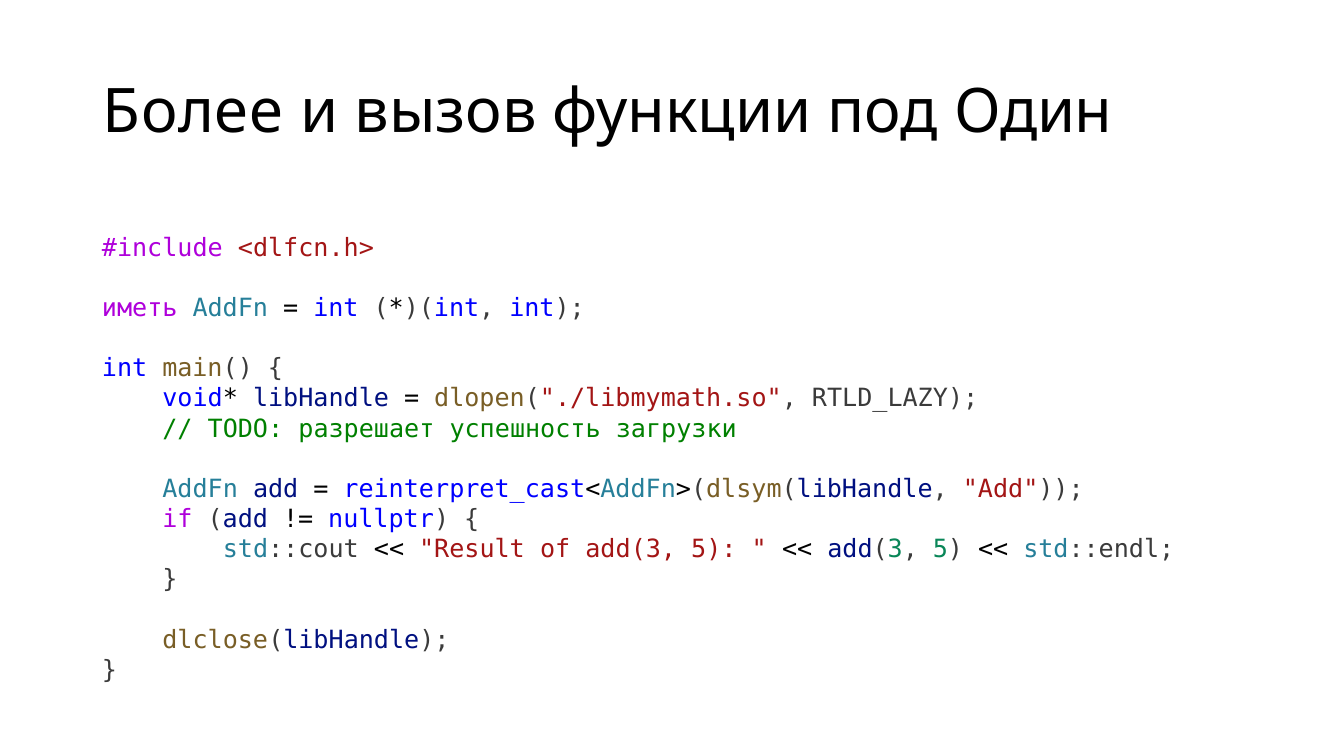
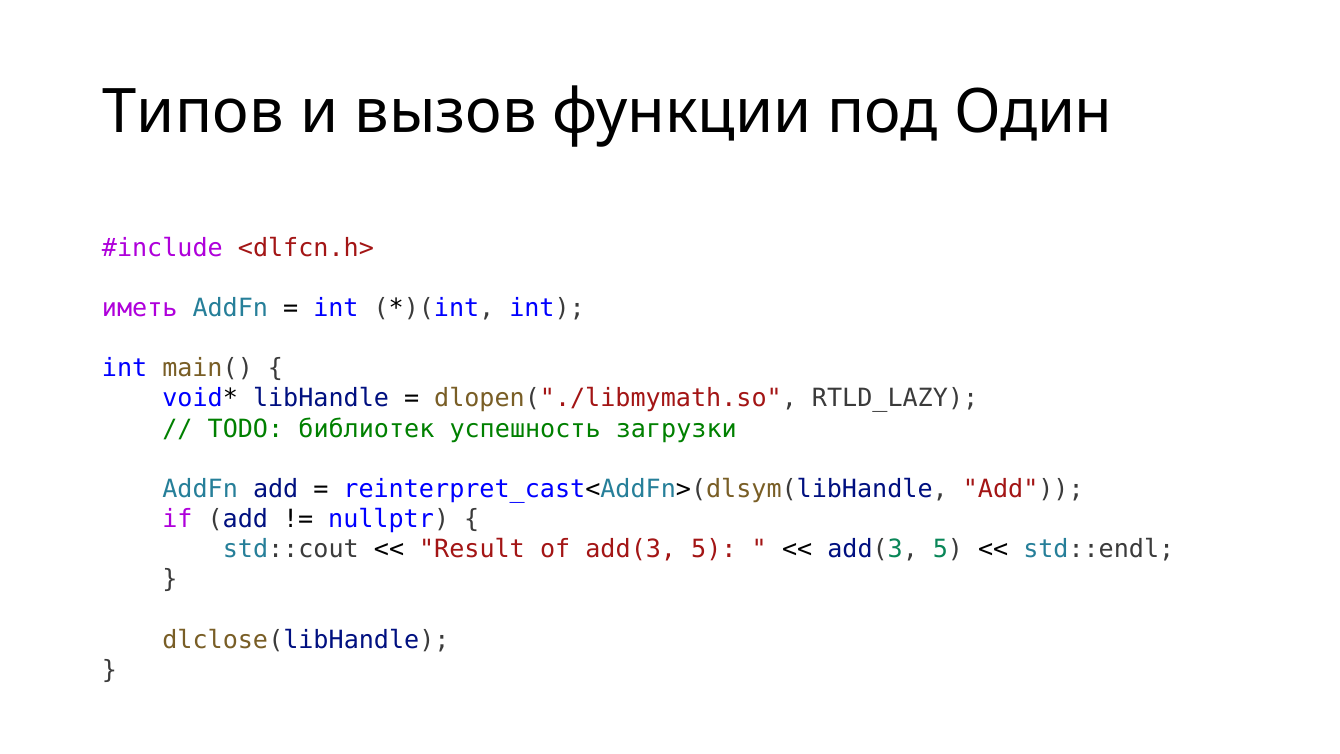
Более: Более -> Типов (193, 113)
разрешает: разрешает -> библиотек (366, 429)
